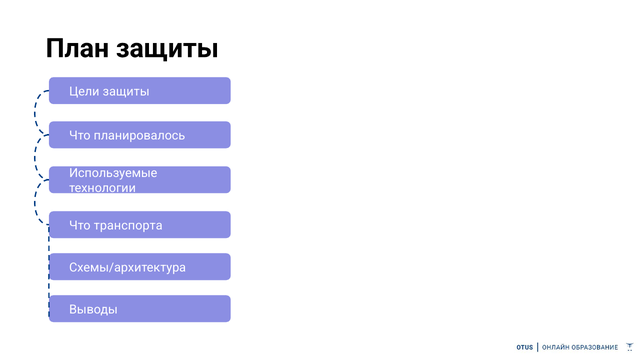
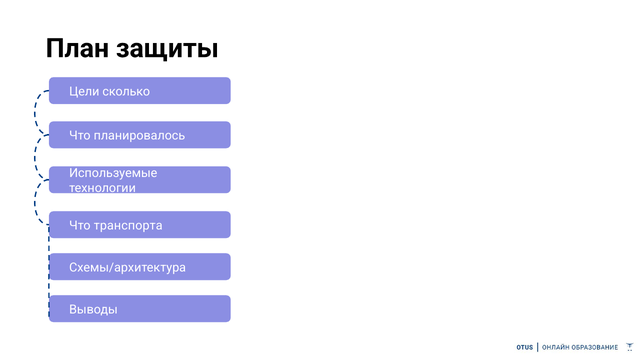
Цели защиты: защиты -> сколько (126, 92)
